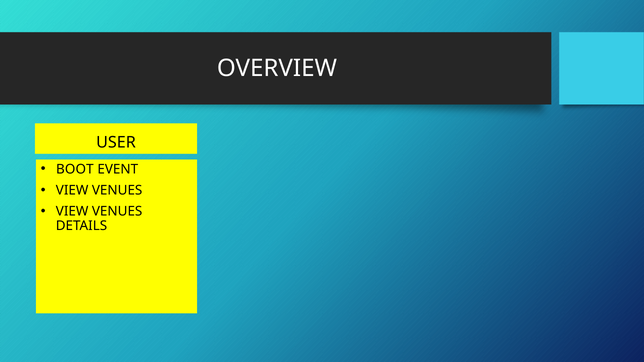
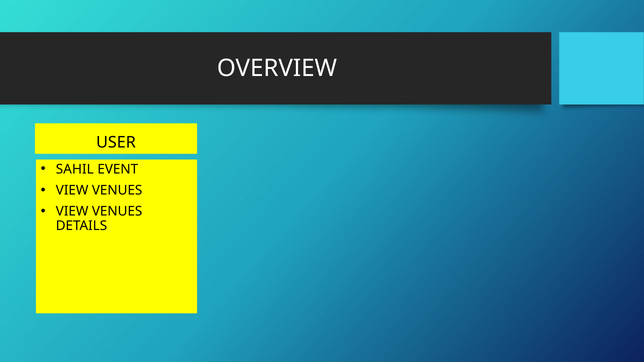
BOOT: BOOT -> SAHIL (75, 169)
